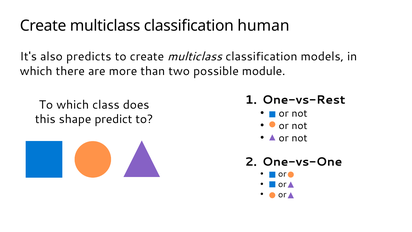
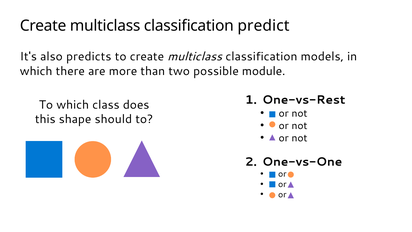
human: human -> predict (263, 26)
predict: predict -> should (113, 119)
